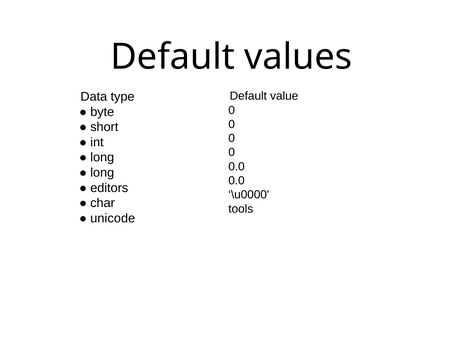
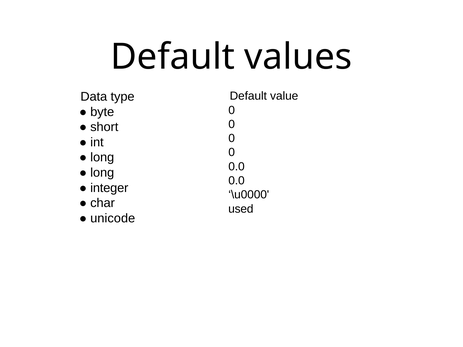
editors: editors -> integer (109, 188)
tools: tools -> used (241, 209)
